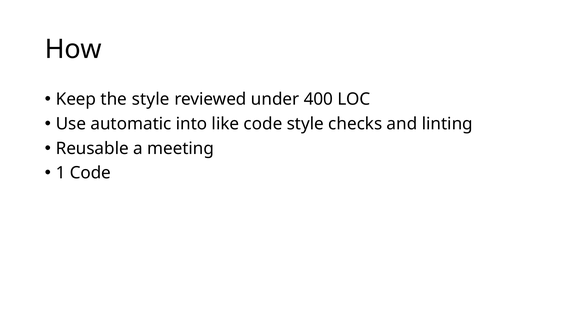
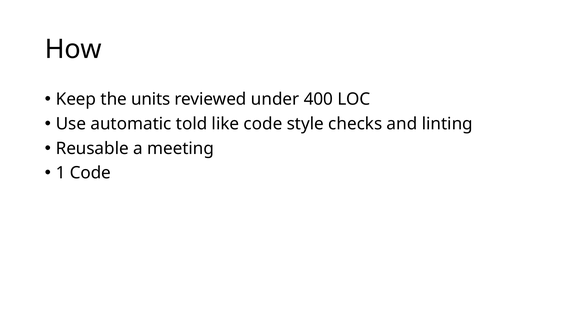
the style: style -> units (151, 99)
into: into -> told (192, 124)
